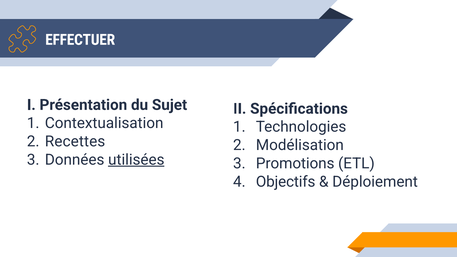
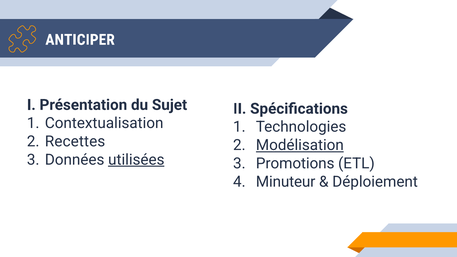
EFFECTUER: EFFECTUER -> ANTICIPER (80, 40)
Modélisation underline: none -> present (300, 145)
Objectifs: Objectifs -> Minuteur (286, 182)
